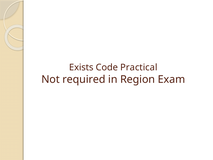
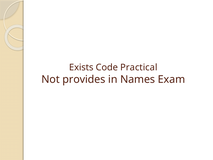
required: required -> provides (84, 79)
Region: Region -> Names (138, 79)
